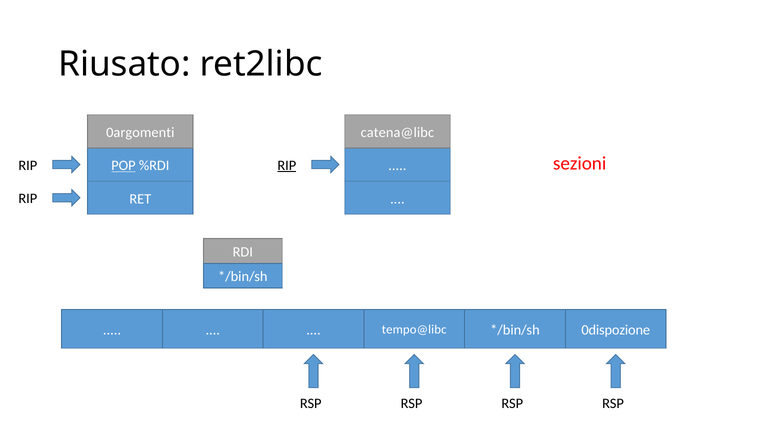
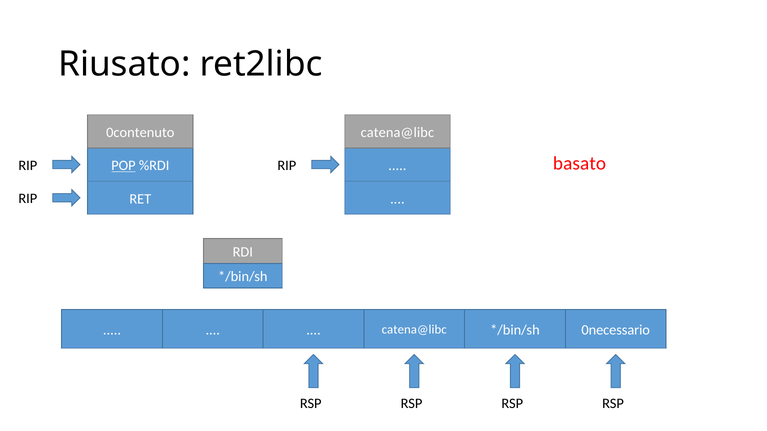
0argomenti: 0argomenti -> 0contenuto (140, 132)
sezioni: sezioni -> basato (580, 164)
RIP underline: present -> none (287, 166)
tempo@libc: tempo@libc -> catena@libc (414, 330)
0dispozione: 0dispozione -> 0necessario (616, 330)
